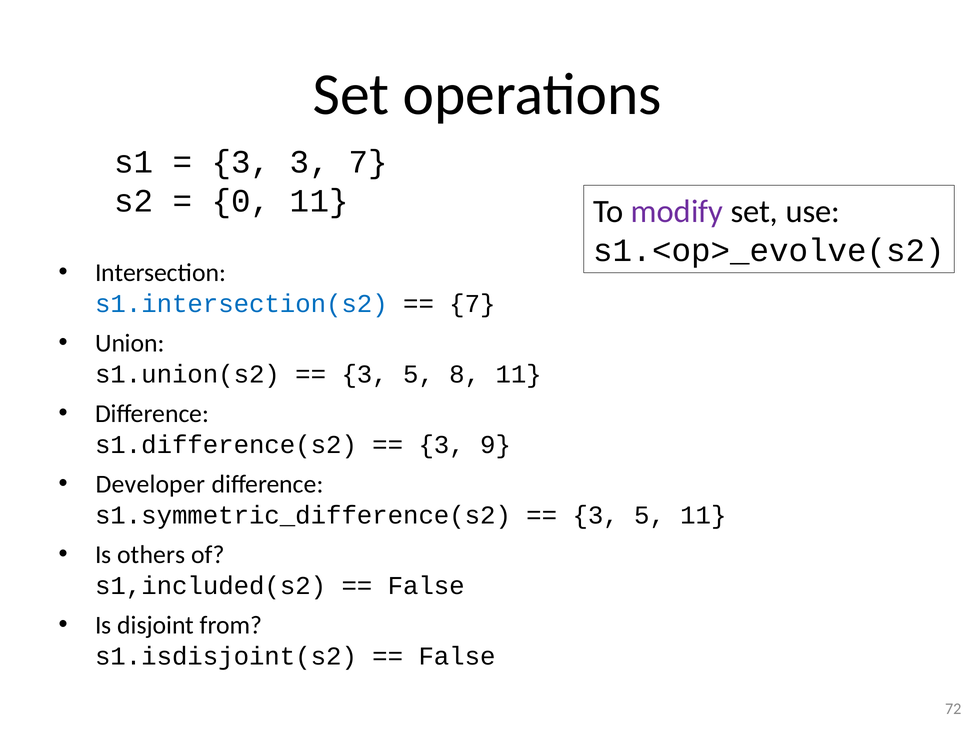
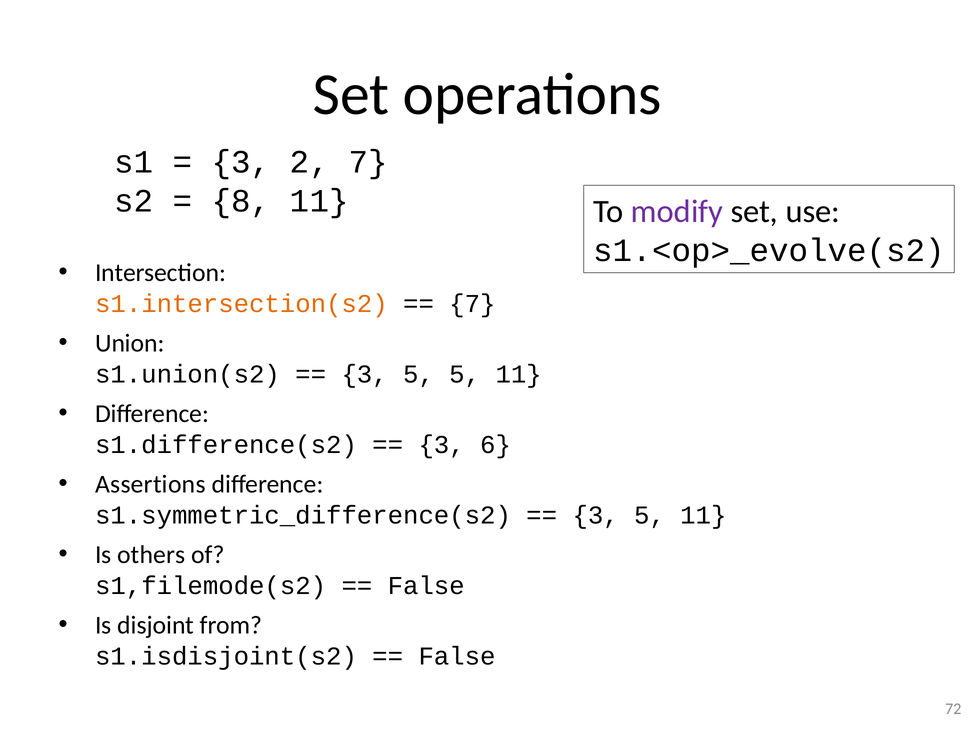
3 3: 3 -> 2 (310, 162)
0: 0 -> 8 (241, 201)
s1.intersection(s2 colour: blue -> orange (241, 303)
5 8: 8 -> 5 (465, 374)
9: 9 -> 6 (496, 444)
Developer: Developer -> Assertions (150, 484)
s1,included(s2: s1,included(s2 -> s1,filemode(s2 (211, 585)
